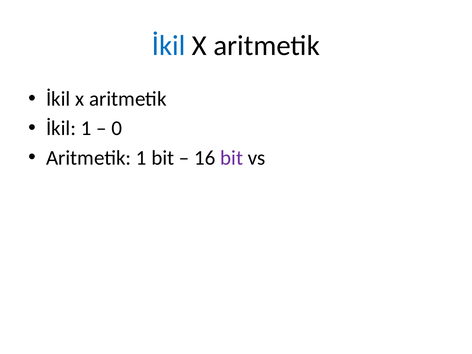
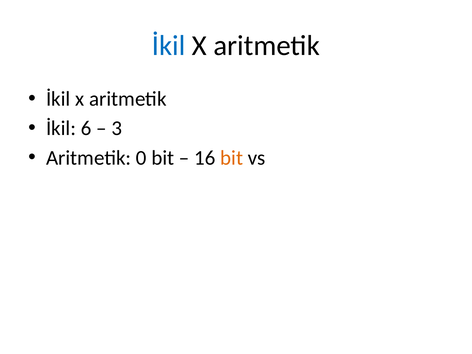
İkil 1: 1 -> 6 (86, 128)
0: 0 -> 3 (117, 128)
Aritmetik 1: 1 -> 0 (141, 158)
bit colour: purple -> orange (232, 158)
